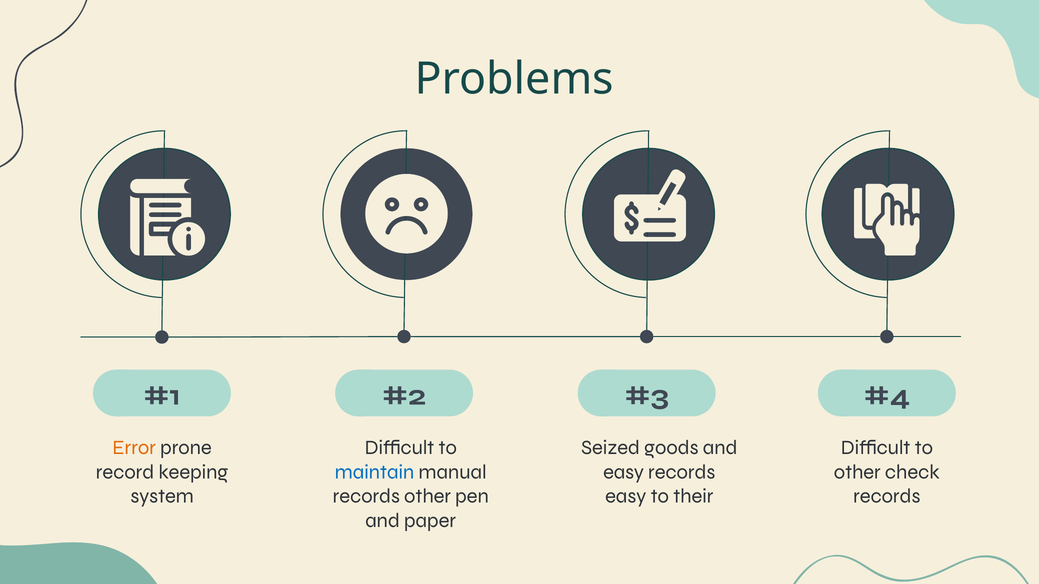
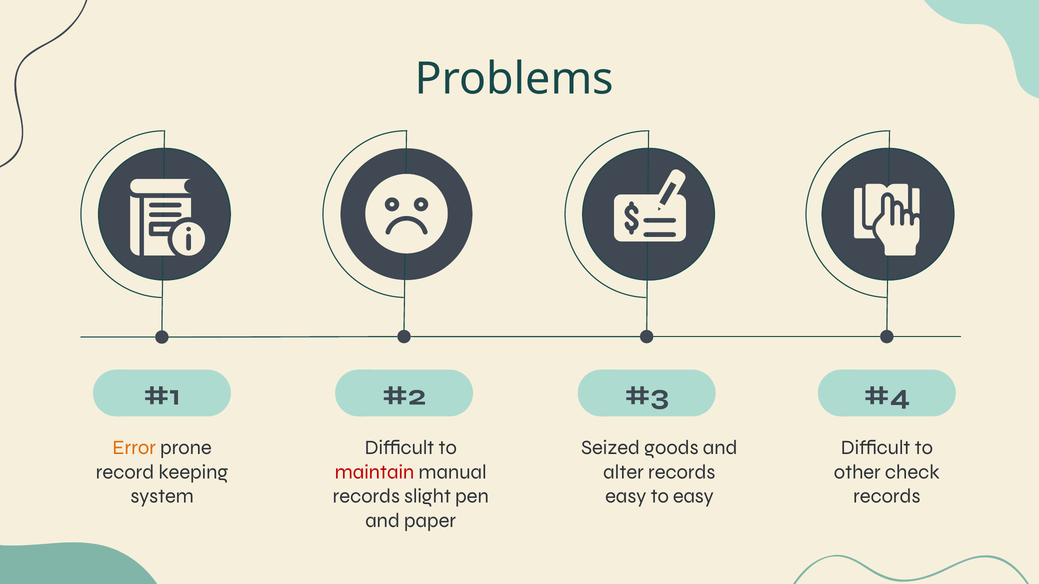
maintain colour: blue -> red (375, 472)
easy: easy -> alter (624, 472)
records other: other -> slight (428, 497)
to their: their -> easy (693, 497)
